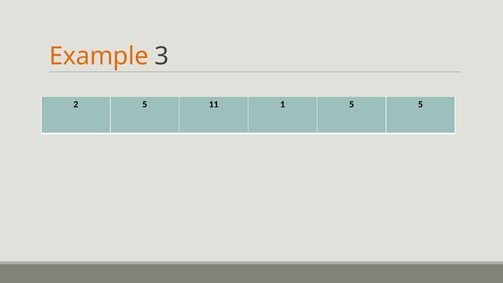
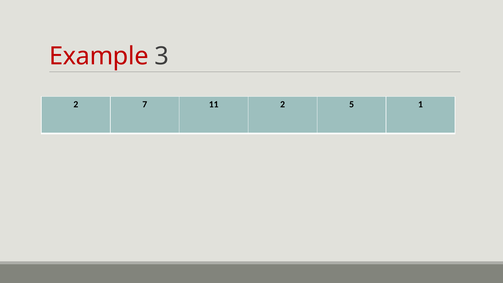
Example colour: orange -> red (99, 56)
2 5: 5 -> 7 (145, 104)
11 1: 1 -> 2 (283, 104)
5 5: 5 -> 1 (420, 104)
